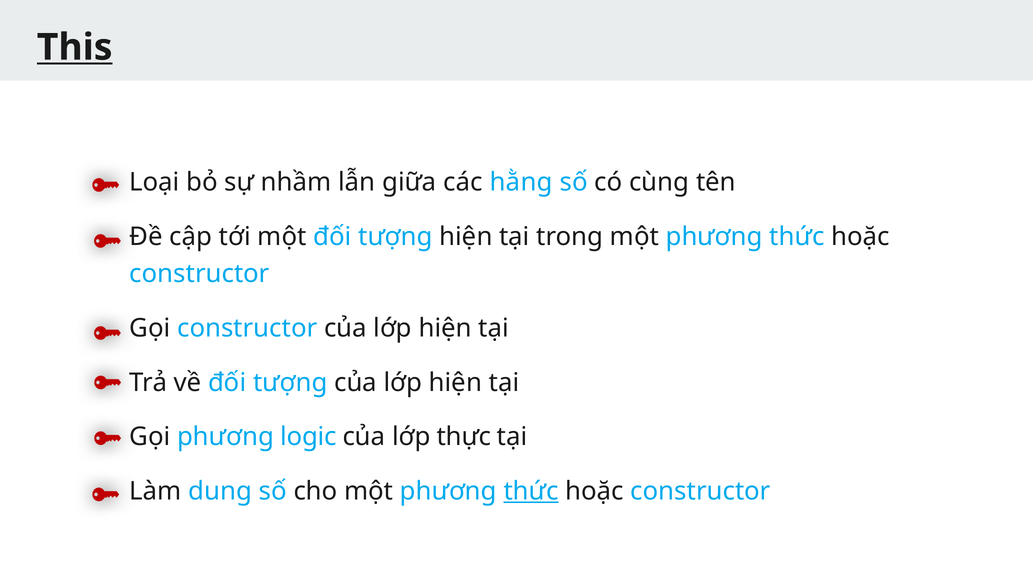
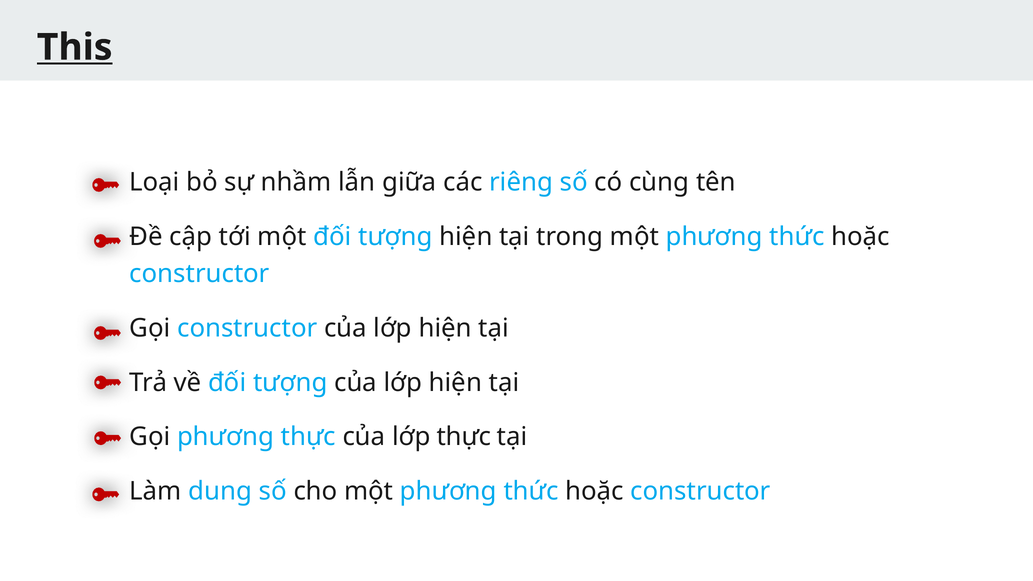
hằng: hằng -> riêng (521, 182)
phương logic: logic -> thực (308, 437)
thức underline: present -> none (531, 491)
